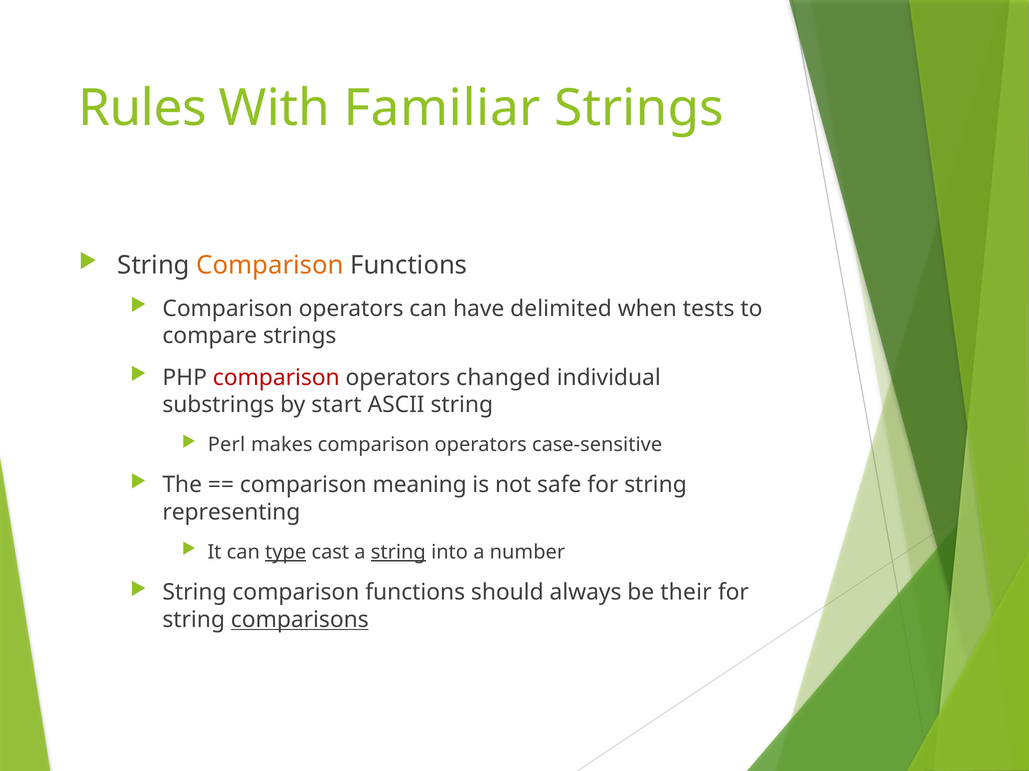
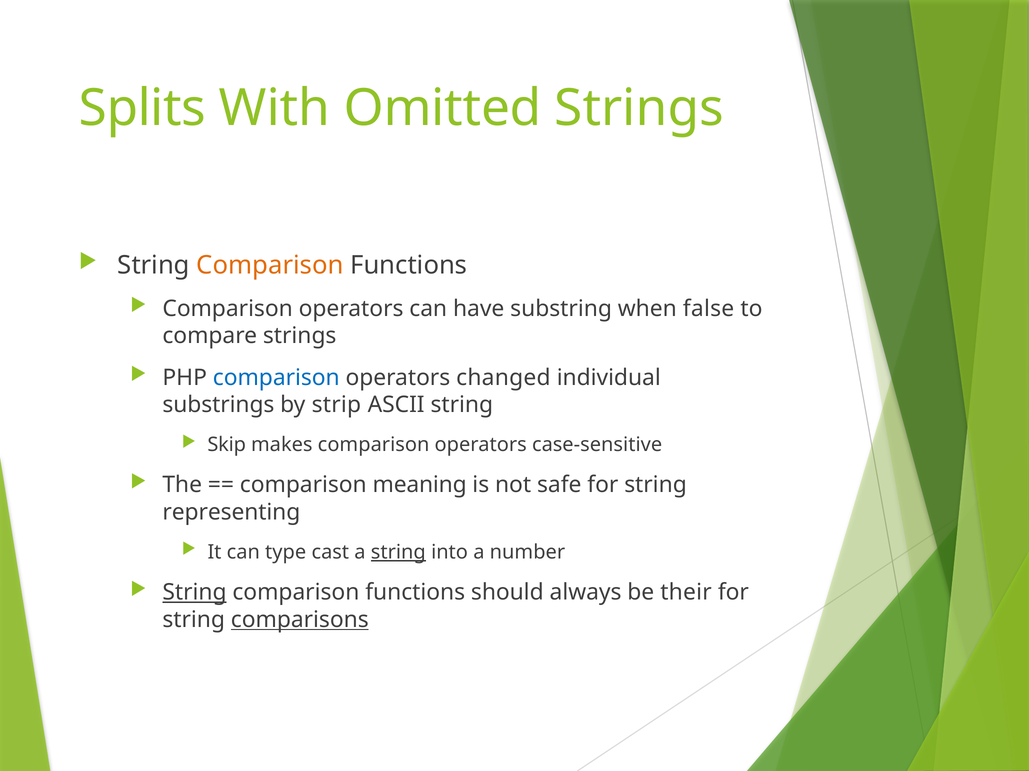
Rules: Rules -> Splits (142, 108)
Familiar: Familiar -> Omitted (443, 108)
delimited: delimited -> substring (561, 309)
tests: tests -> false (709, 309)
comparison colour: red -> blue (276, 378)
start: start -> strip (336, 405)
Perl: Perl -> Skip (227, 445)
type underline: present -> none (286, 553)
String underline: none -> present (195, 593)
